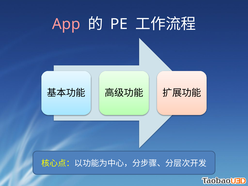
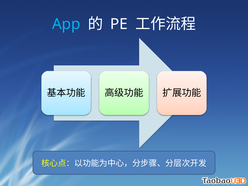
App colour: pink -> light blue (66, 24)
